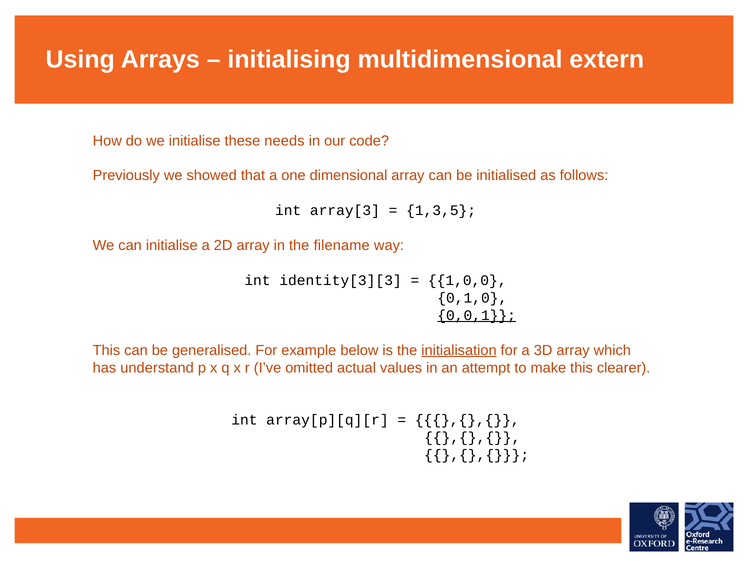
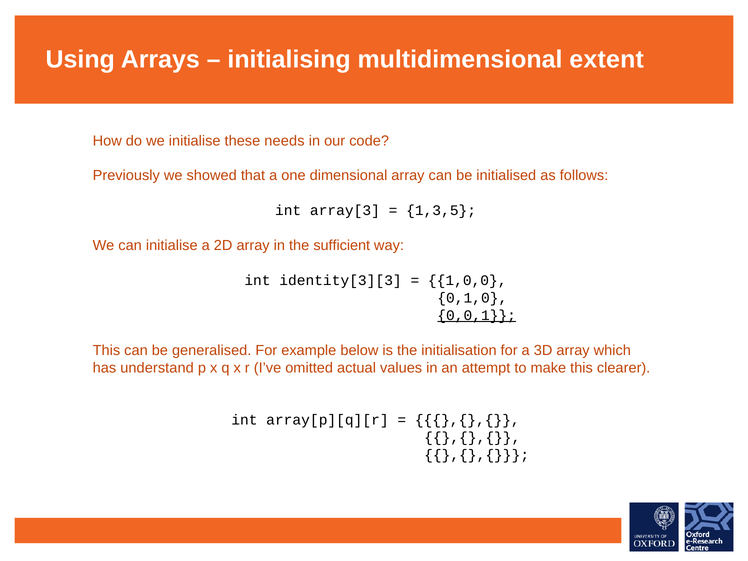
extern: extern -> extent (607, 59)
filename: filename -> sufficient (342, 246)
initialisation underline: present -> none (459, 350)
